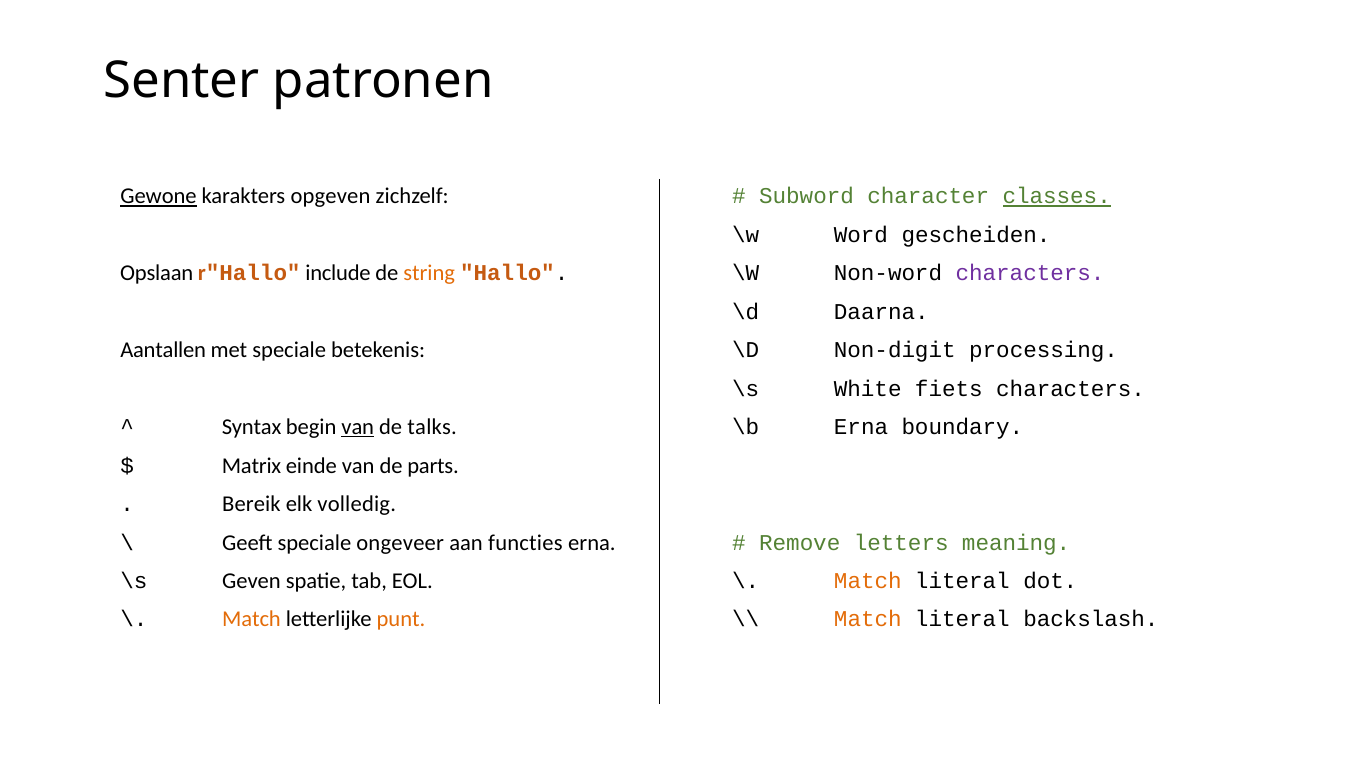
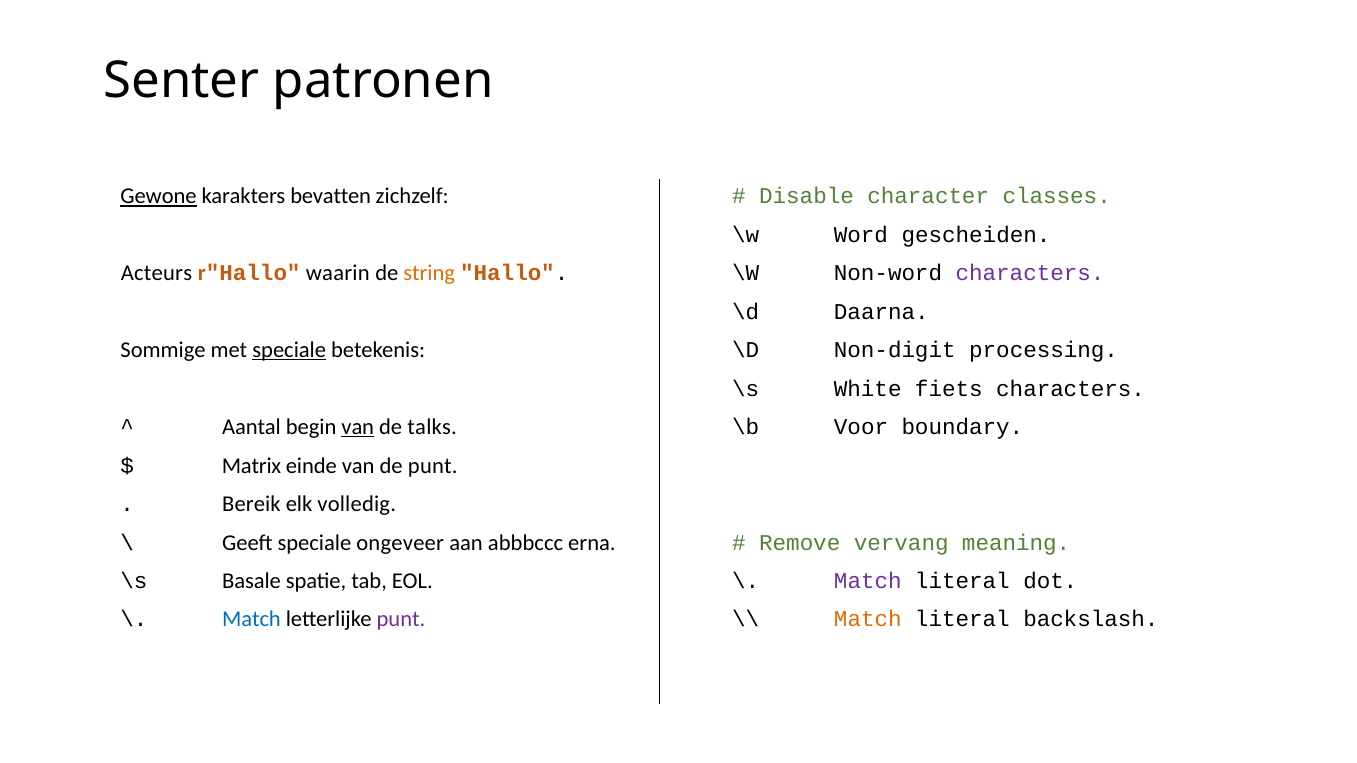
opgeven: opgeven -> bevatten (331, 196)
Subword: Subword -> Disable (807, 196)
classes underline: present -> none (1057, 196)
Opslaan: Opslaan -> Acteurs (157, 273)
include: include -> waarin (338, 273)
Aantallen: Aantallen -> Sommige (163, 350)
speciale underline: none -> present (289, 350)
Syntax: Syntax -> Aantal (252, 427)
\b Erna: Erna -> Voor (861, 427)
de parts: parts -> punt (433, 466)
functies: functies -> abbbccc (526, 543)
letters: letters -> vervang (901, 543)
Geven: Geven -> Basale (252, 581)
Match colour: orange -> purple (868, 581)
Match colour: orange -> blue (252, 620)
punt colour: orange -> purple (401, 620)
